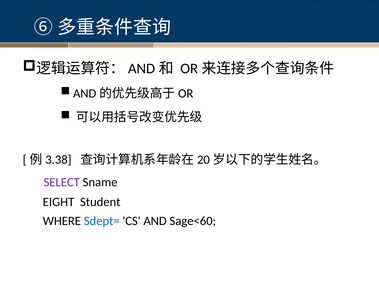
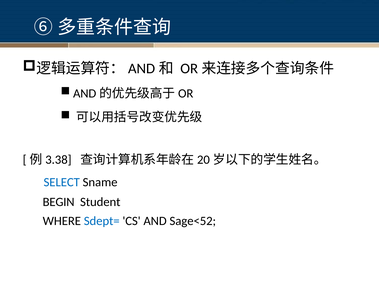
SELECT colour: purple -> blue (62, 182)
EIGHT: EIGHT -> BEGIN (59, 202)
Sage<60: Sage<60 -> Sage<52 (193, 221)
